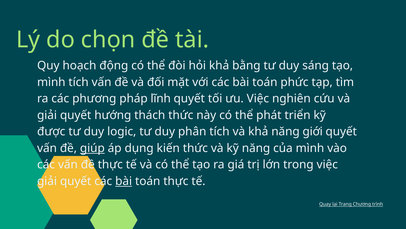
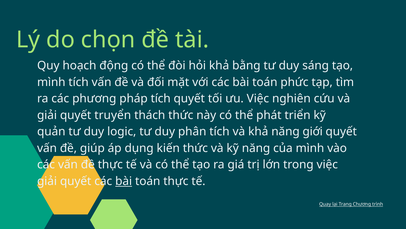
pháp lĩnh: lĩnh -> tích (161, 98)
hướng: hướng -> truyển (113, 115)
được: được -> quản (51, 131)
giúp underline: present -> none (92, 148)
